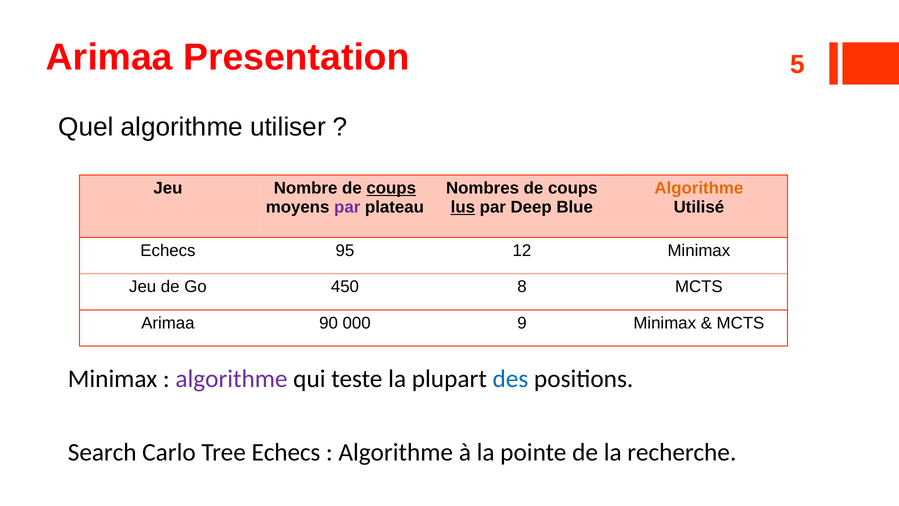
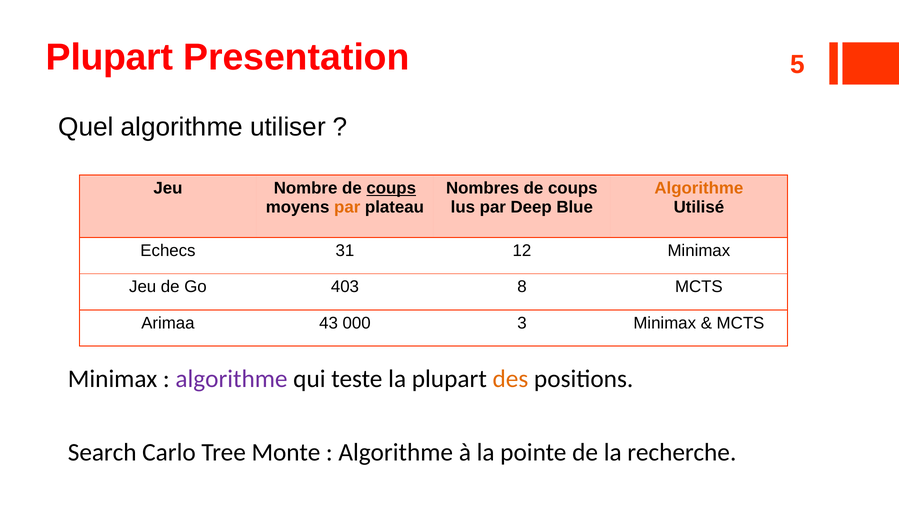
Arimaa: Arimaa -> Plupart (110, 57)
par colour: purple -> orange (347, 207)
lus underline: present -> none (463, 207)
95: 95 -> 31 (345, 251)
450: 450 -> 403 (345, 287)
90: 90 -> 43 (329, 323)
9: 9 -> 3 (522, 323)
des colour: blue -> orange (510, 379)
Tree Echecs: Echecs -> Monte (286, 452)
